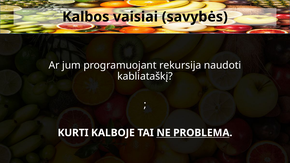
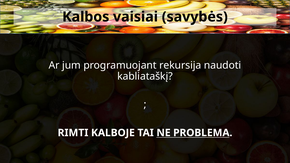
KURTI: KURTI -> RIMTI (73, 133)
